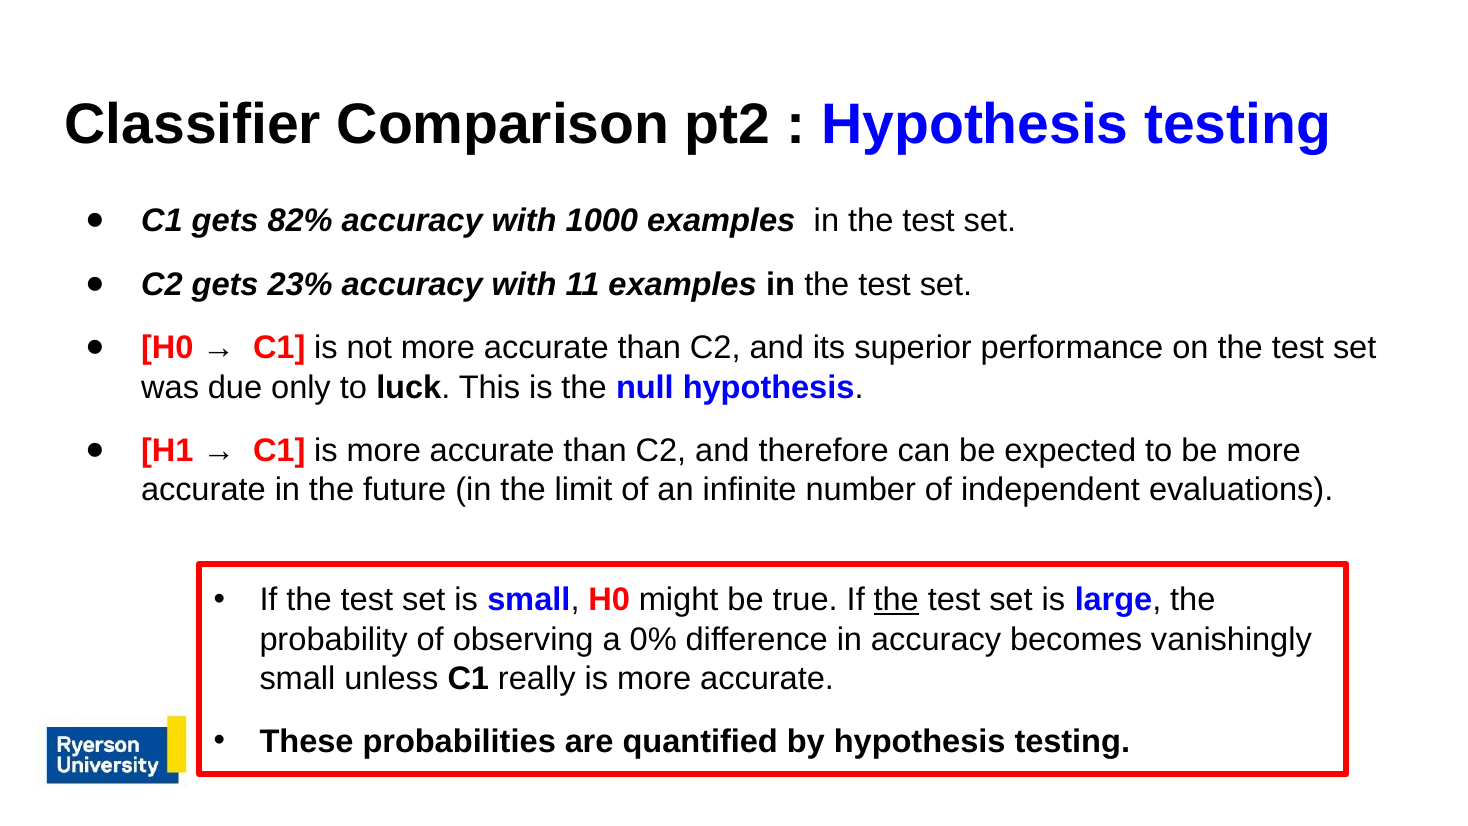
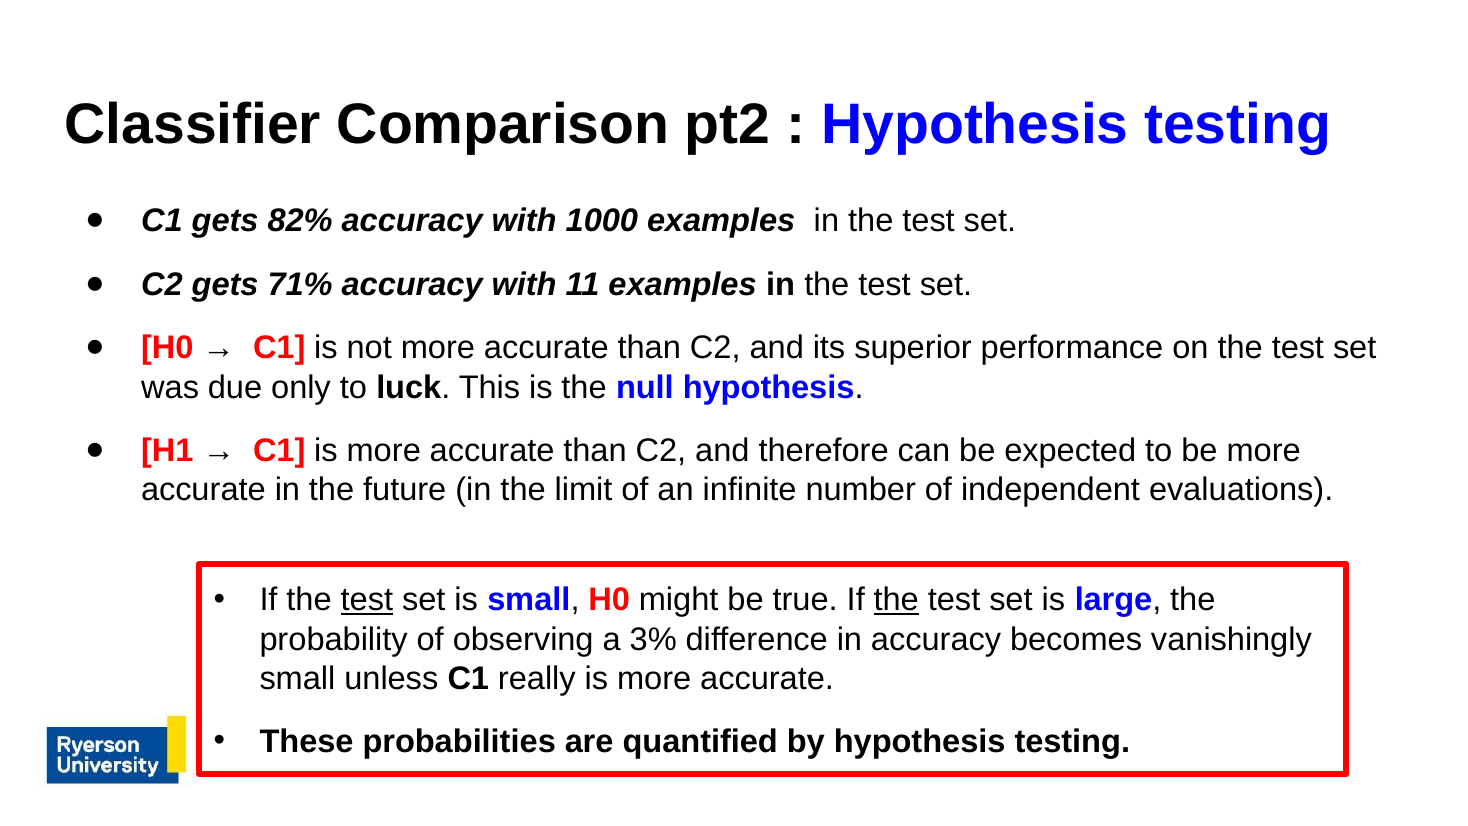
23%: 23% -> 71% (300, 284)
test underline: none -> present (367, 600)
0%: 0% -> 3% (653, 639)
